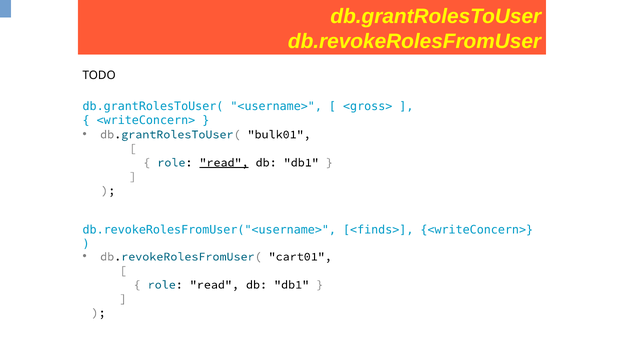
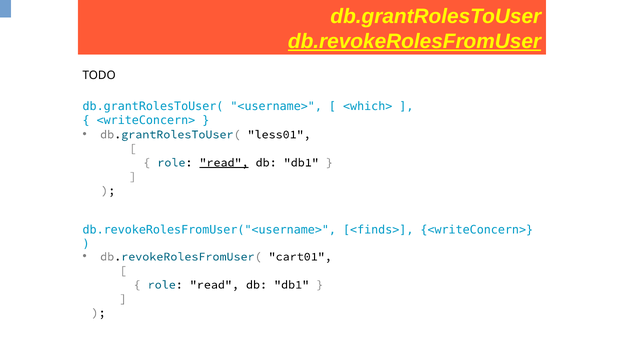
db.revokeRolesFromUser underline: none -> present (415, 41)
<gross>: <gross> -> <which> (368, 106)
bulk01: bulk01 -> less01 (279, 134)
